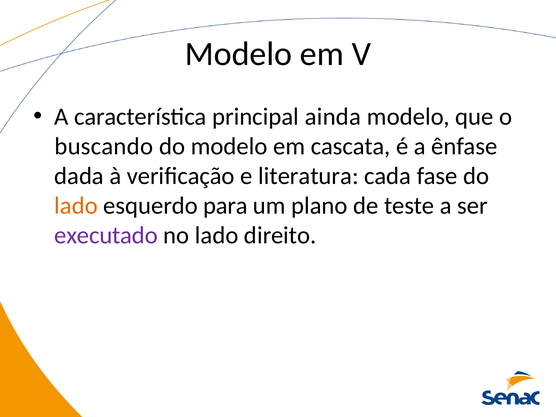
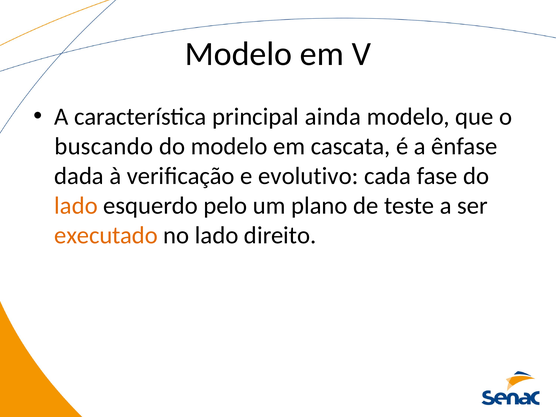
literatura: literatura -> evolutivo (308, 176)
para: para -> pelo (225, 206)
executado colour: purple -> orange (106, 235)
